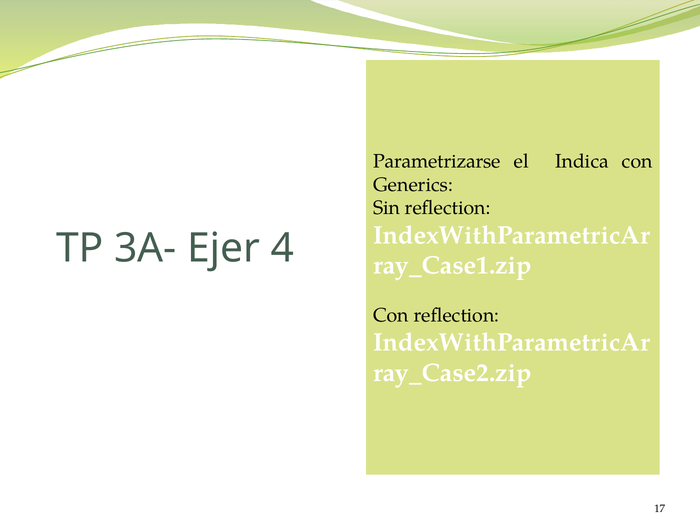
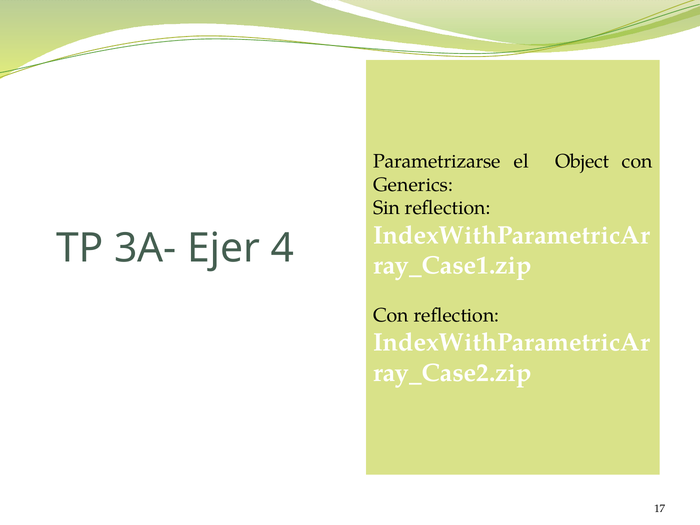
Indica: Indica -> Object (582, 161)
